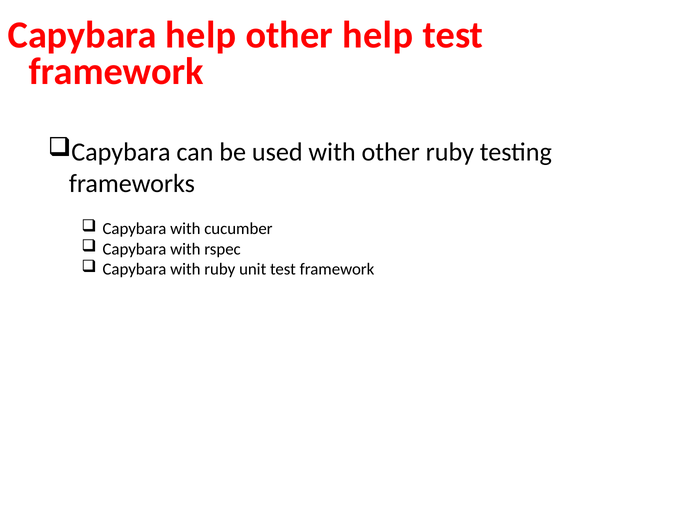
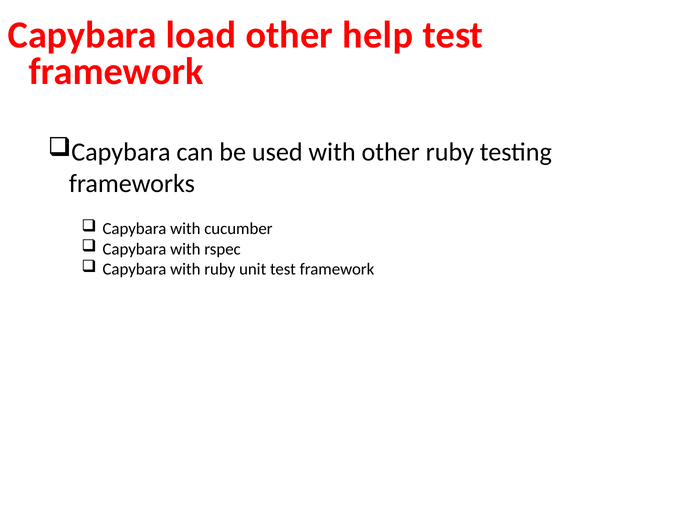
Capybara help: help -> load (201, 35)
